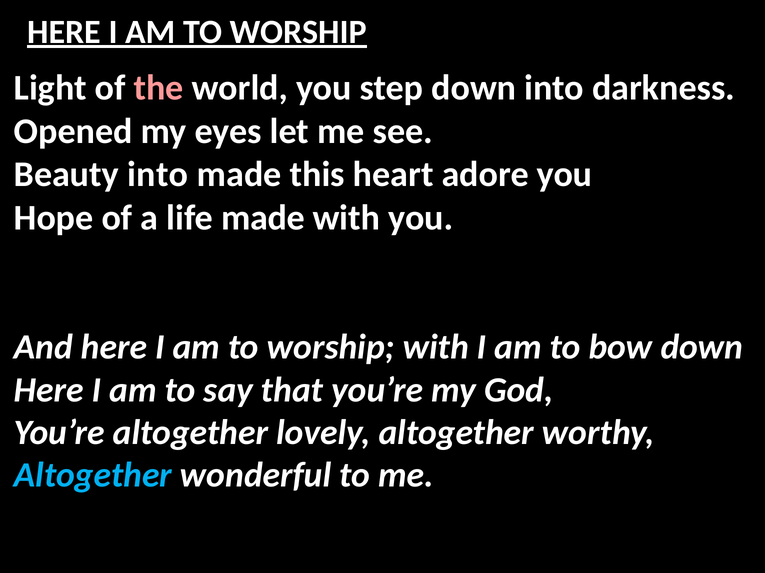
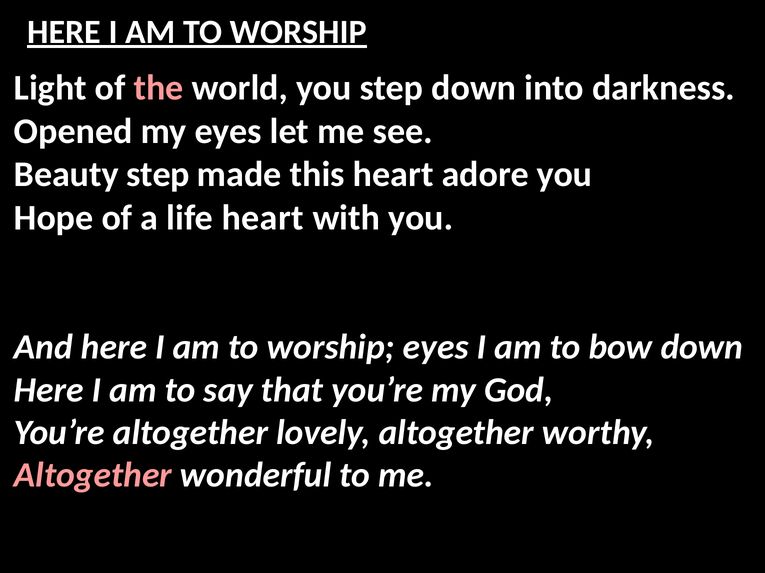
Beauty into: into -> step (158, 175)
life made: made -> heart (263, 218)
worship with: with -> eyes (436, 348)
Altogether colour: light blue -> pink (93, 476)
